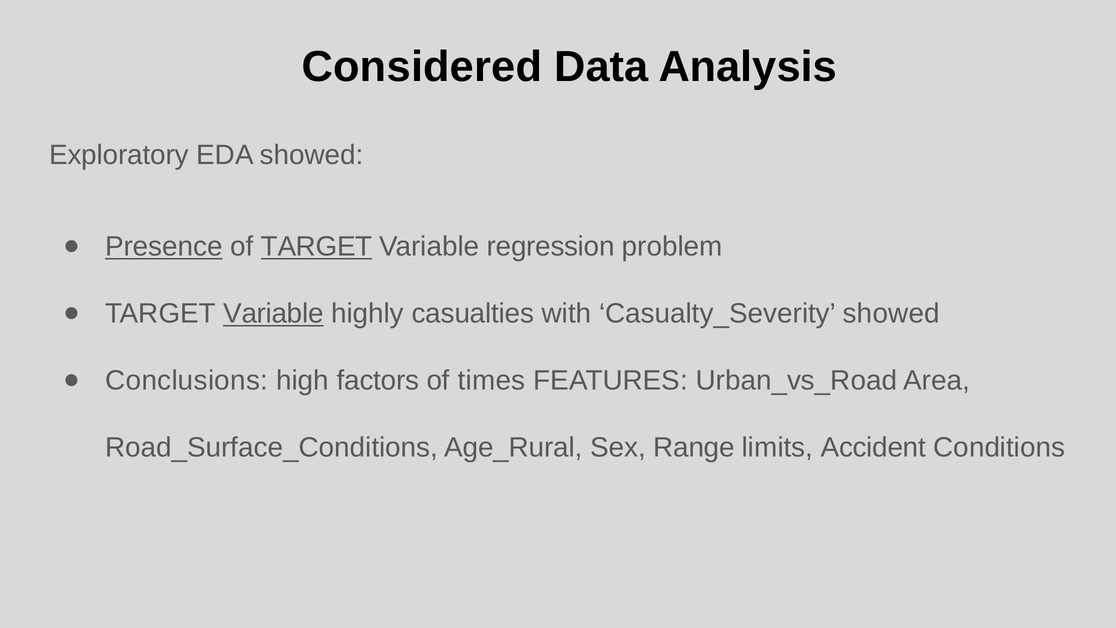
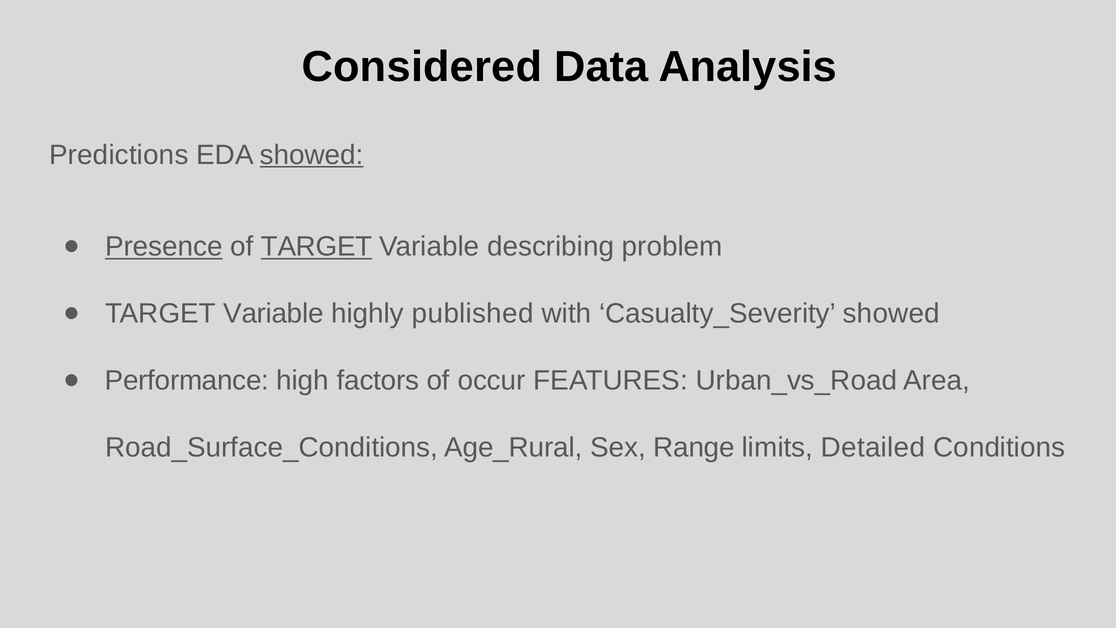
Exploratory: Exploratory -> Predictions (119, 155)
showed underline: none -> present (312, 155)
regression: regression -> describing (551, 247)
Variable underline: present -> none (273, 314)
casualties: casualties -> published (473, 314)
Conclusions: Conclusions -> Performance (187, 381)
times: times -> occur (492, 381)
Accident: Accident -> Detailed (873, 447)
